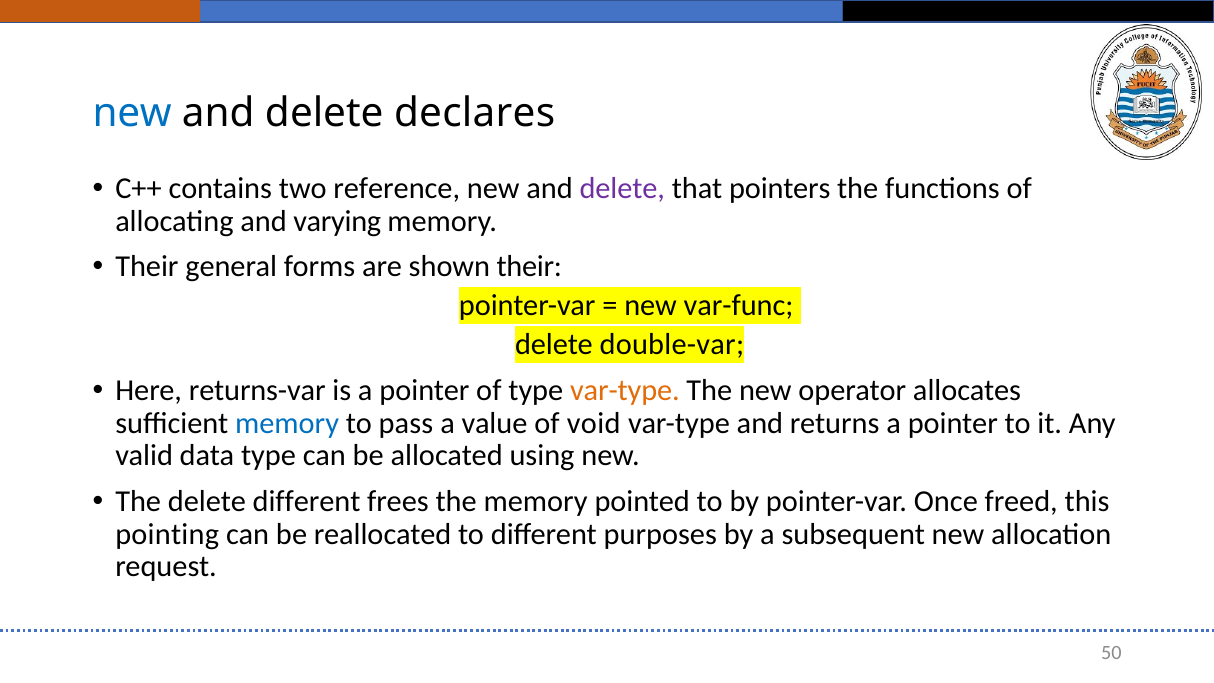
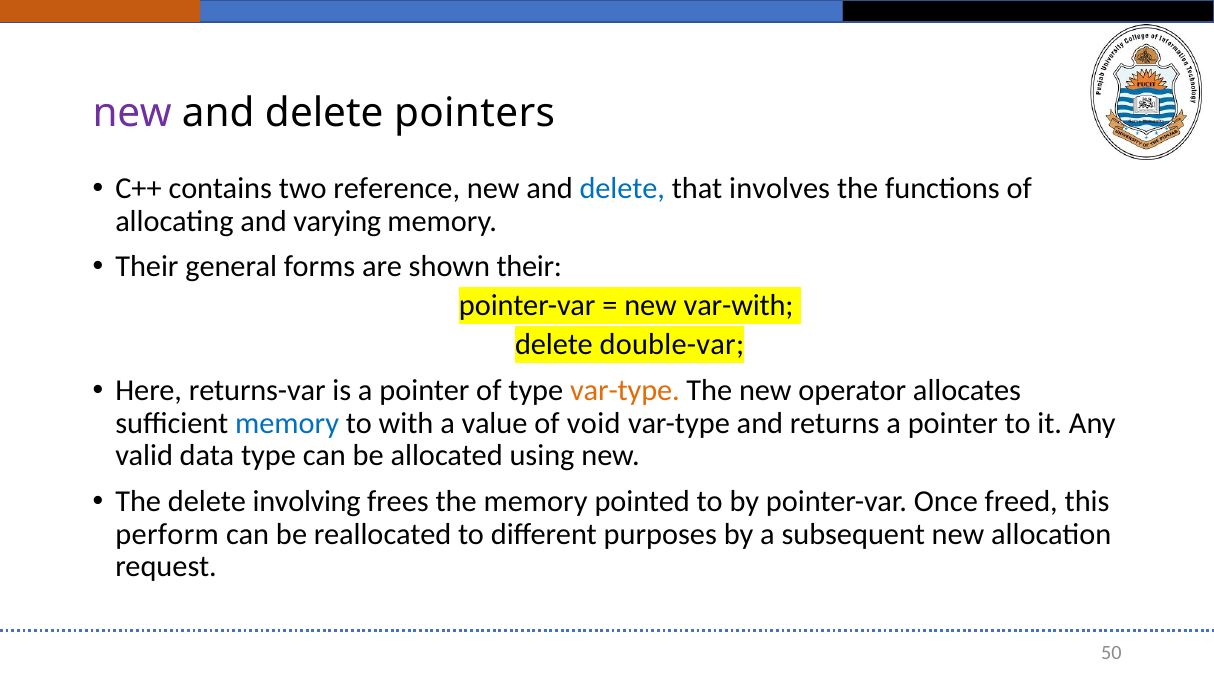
new colour: blue -> purple (132, 114)
declares: declares -> pointers (475, 114)
delete colour: purple -> blue (622, 189)
pointers: pointers -> involves (780, 189)
var-func: var-func -> var-with (739, 306)
pass: pass -> with (406, 423)
delete different: different -> involving (307, 501)
pointing: pointing -> perform (167, 534)
